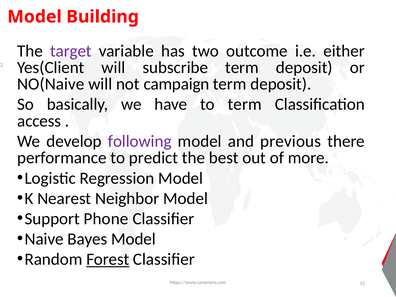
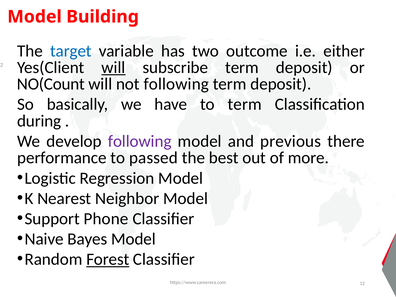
target colour: purple -> blue (71, 51)
will underline: none -> present (113, 67)
NO(Naive: NO(Naive -> NO(Count (51, 84)
not campaign: campaign -> following (176, 84)
access: access -> during (39, 121)
predict: predict -> passed (153, 158)
